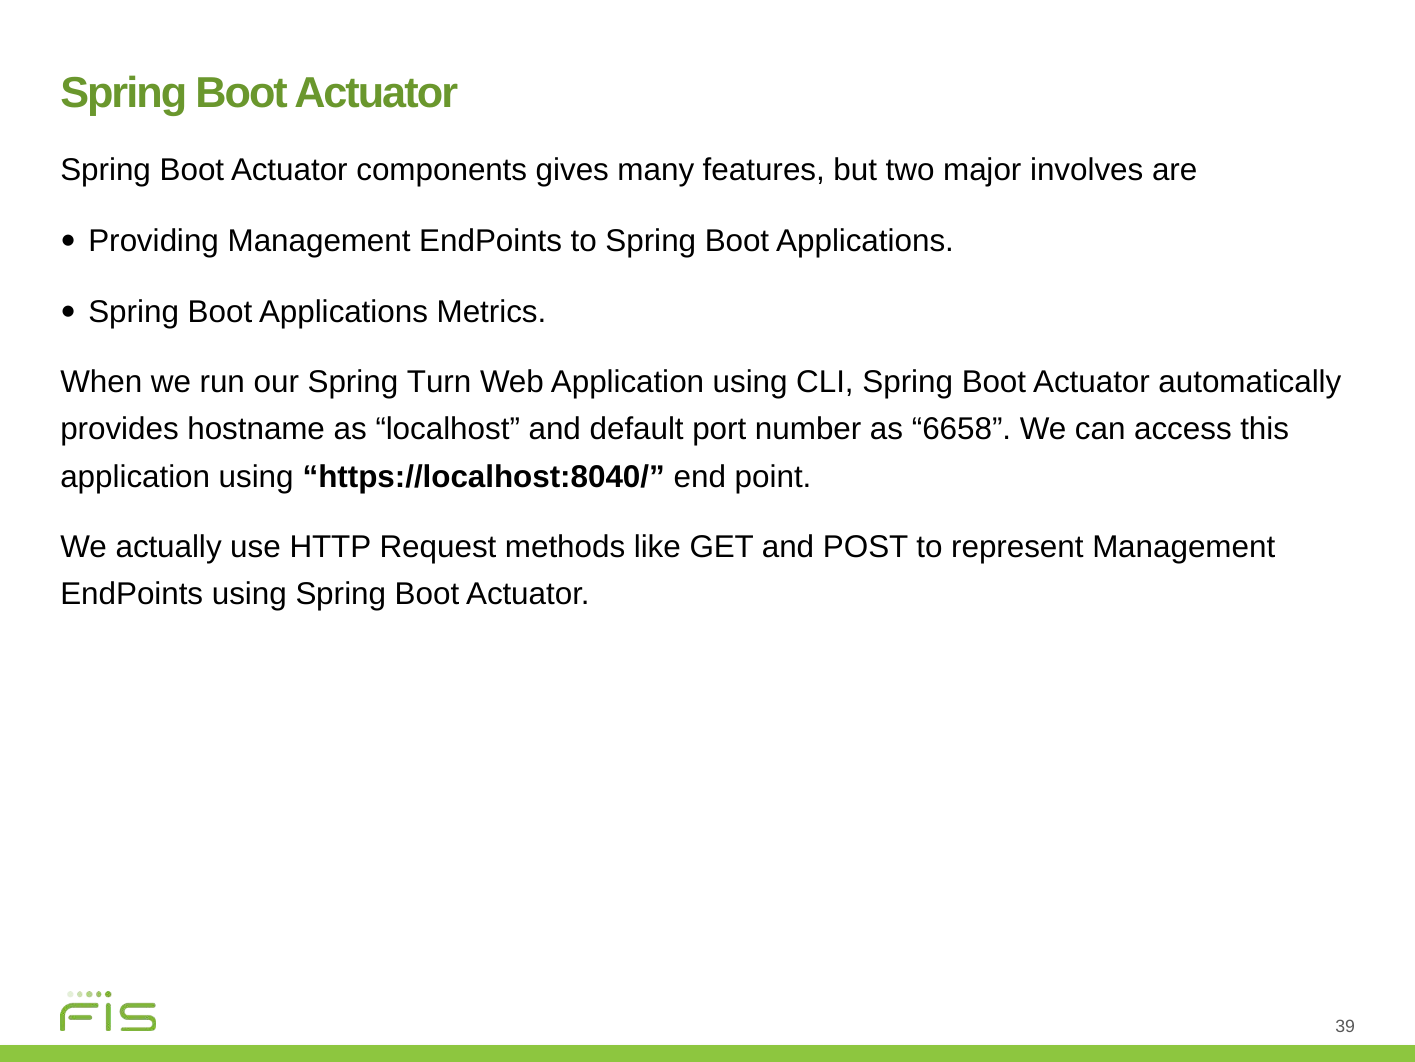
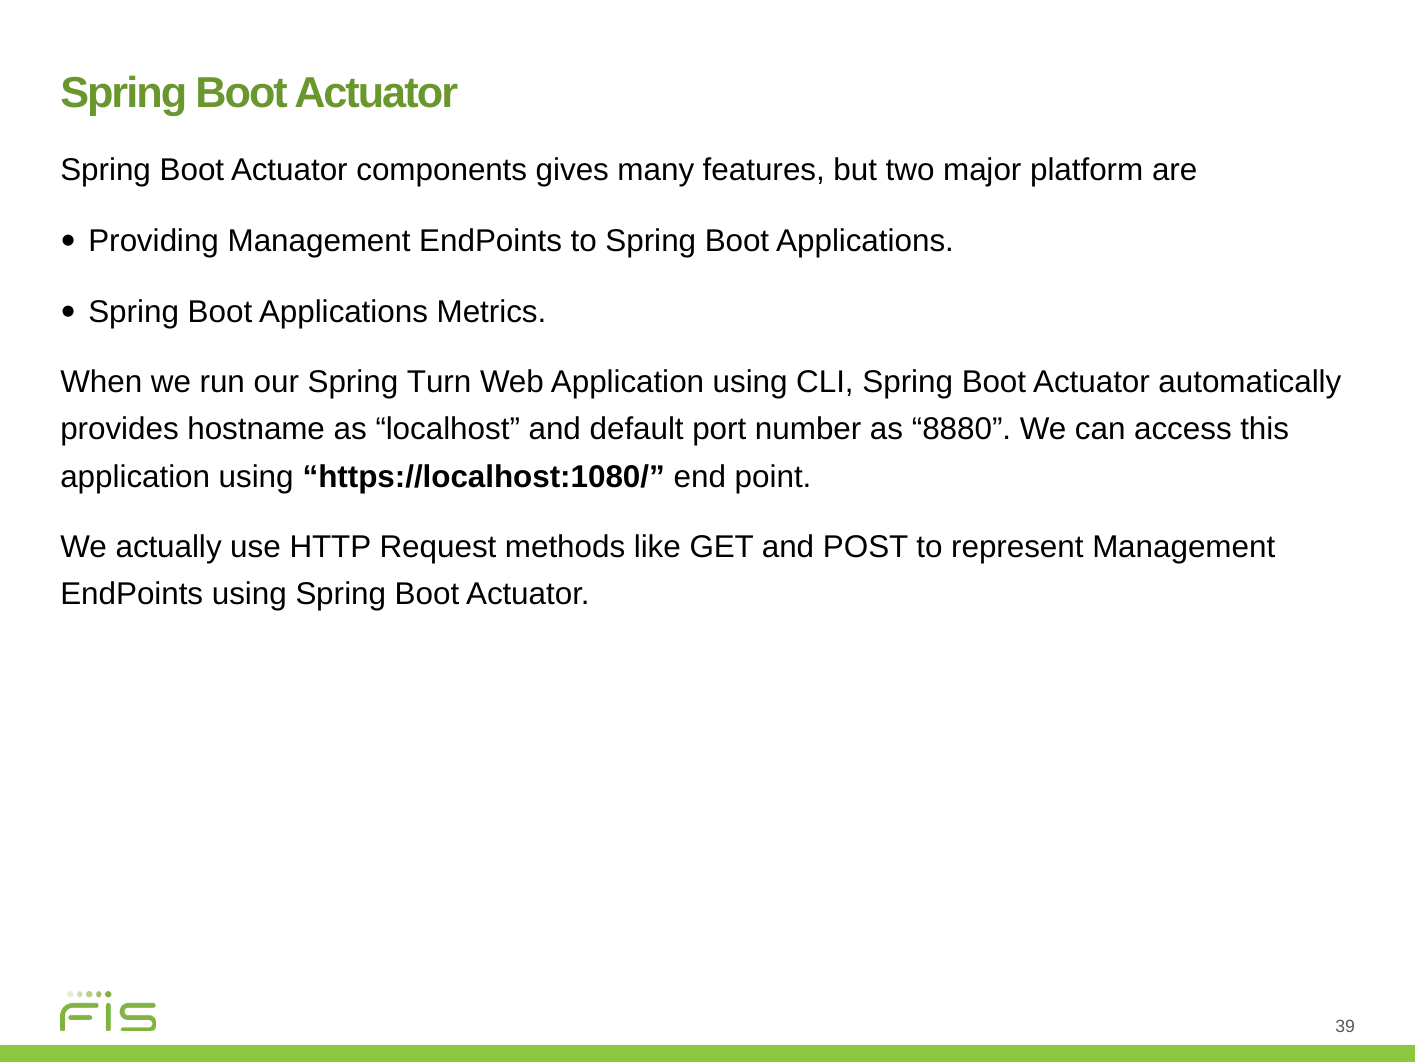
involves: involves -> platform (1087, 170)
6658: 6658 -> 8880 (962, 429)
https://localhost:8040/: https://localhost:8040/ -> https://localhost:1080/ (484, 476)
